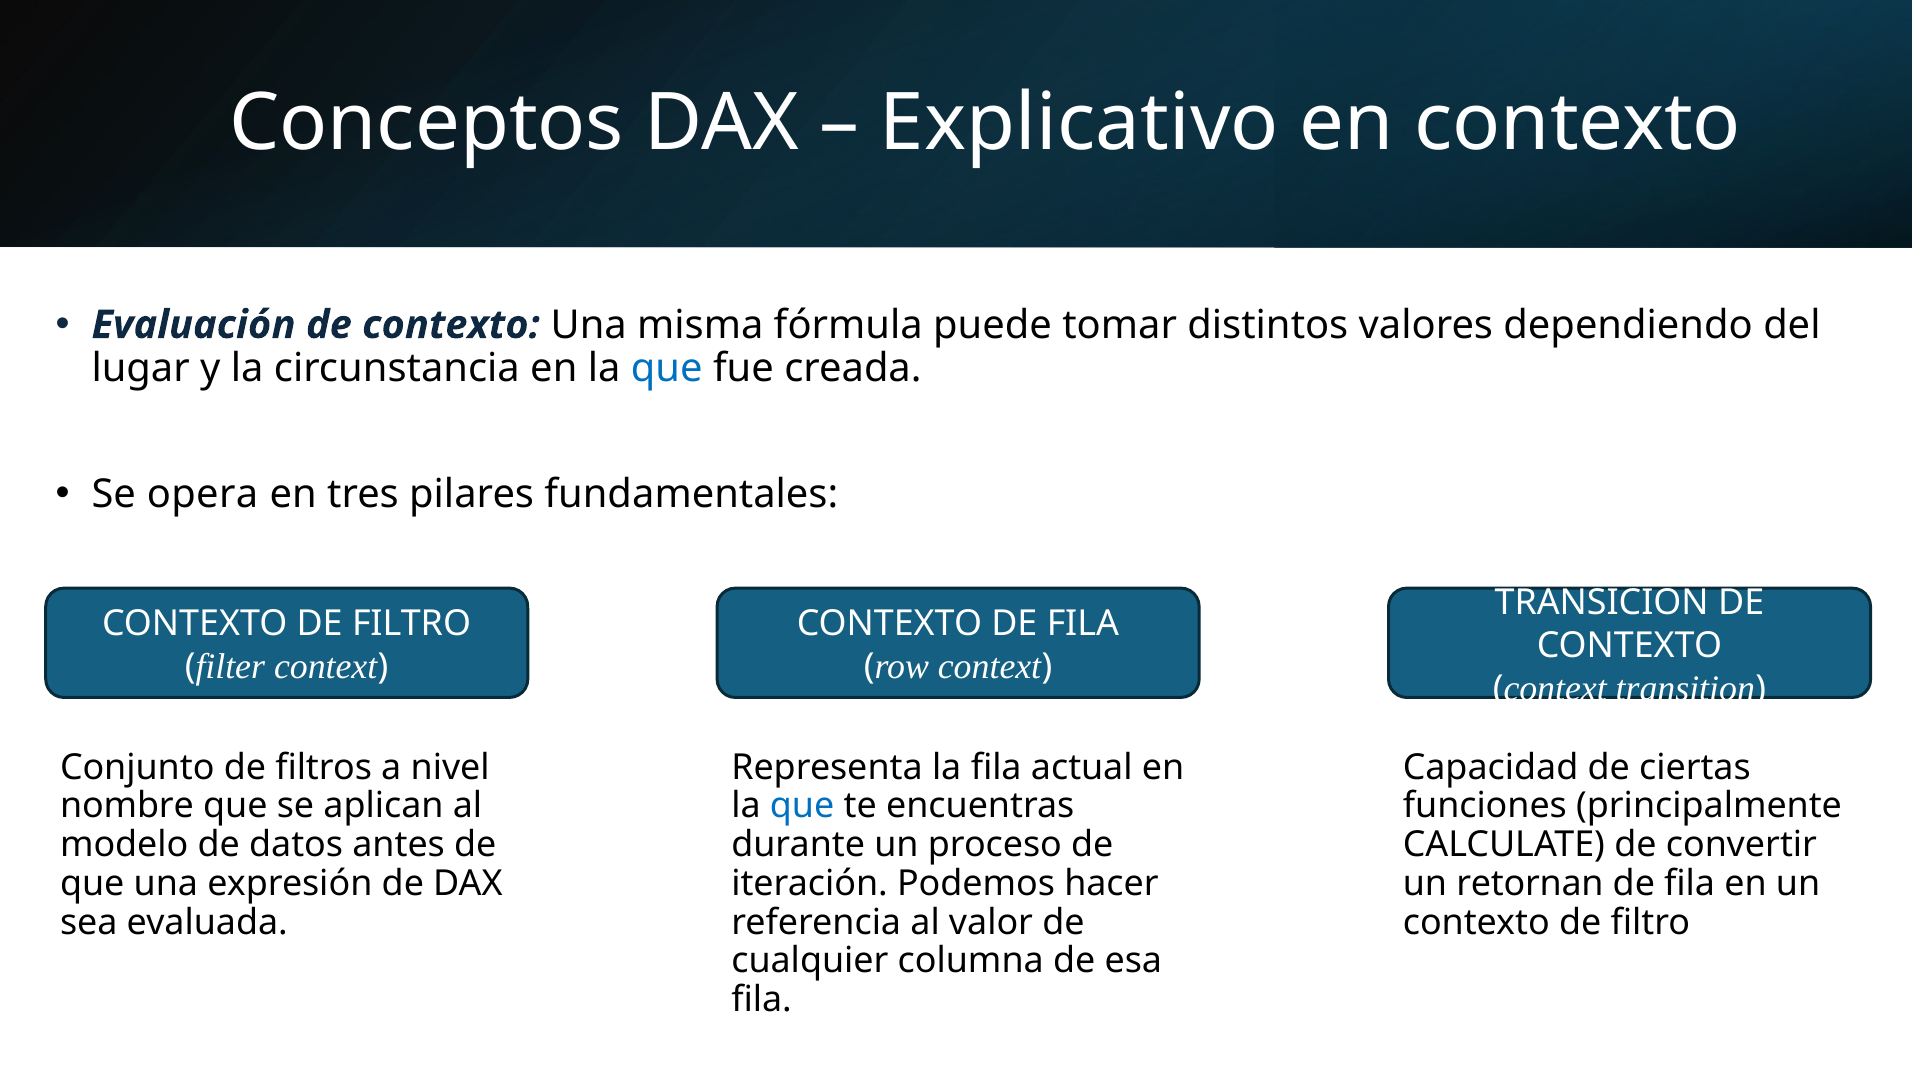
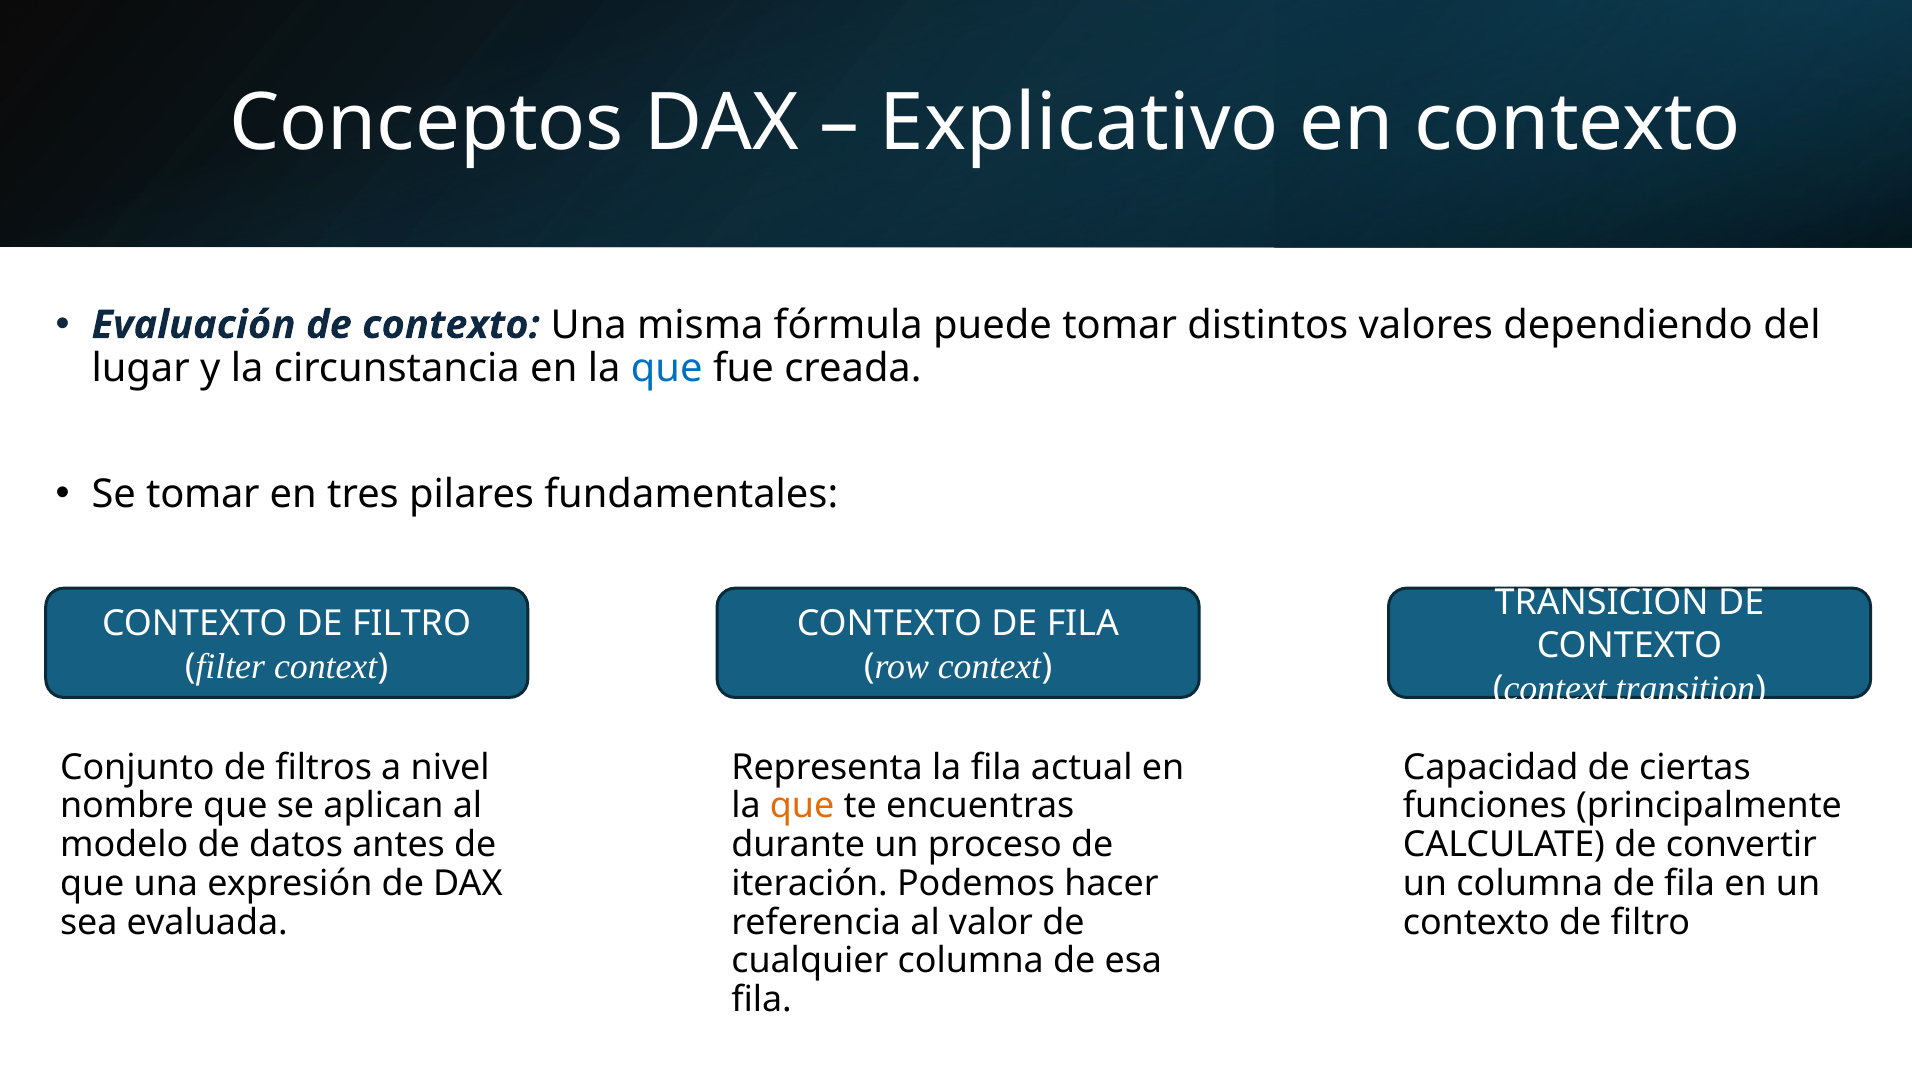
Se opera: opera -> tomar (203, 494)
que colour: blue -> orange (802, 807)
un retornan: retornan -> columna (1530, 884)
